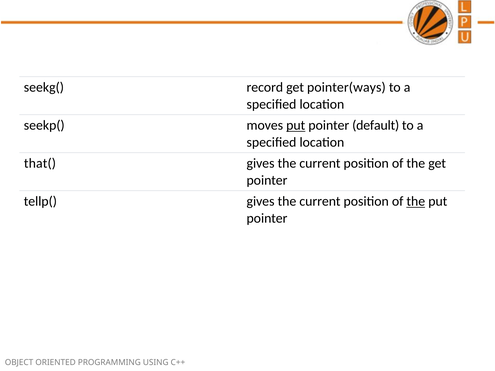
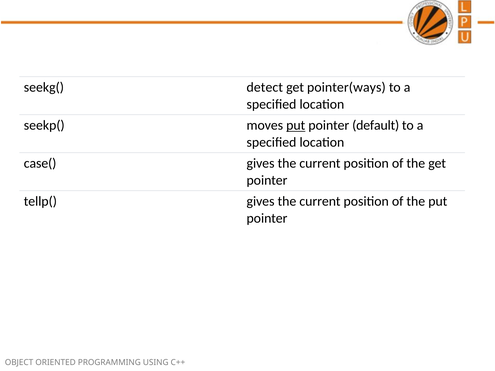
record: record -> detect (265, 87)
that(: that( -> case( (40, 164)
the underline: present -> none (416, 202)
